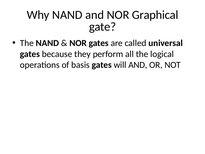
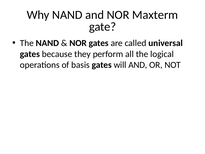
Graphical: Graphical -> Maxterm (155, 15)
